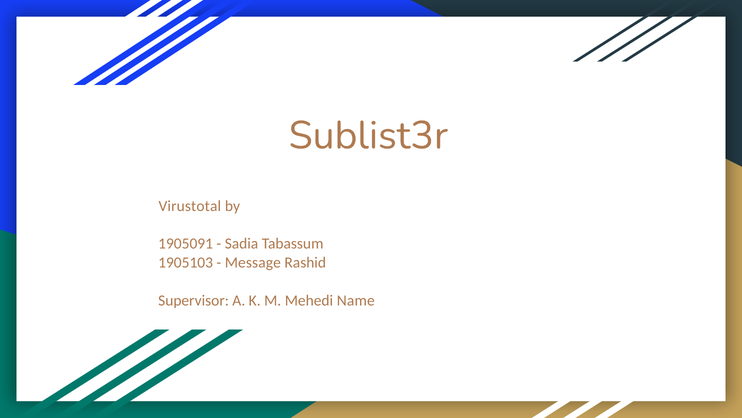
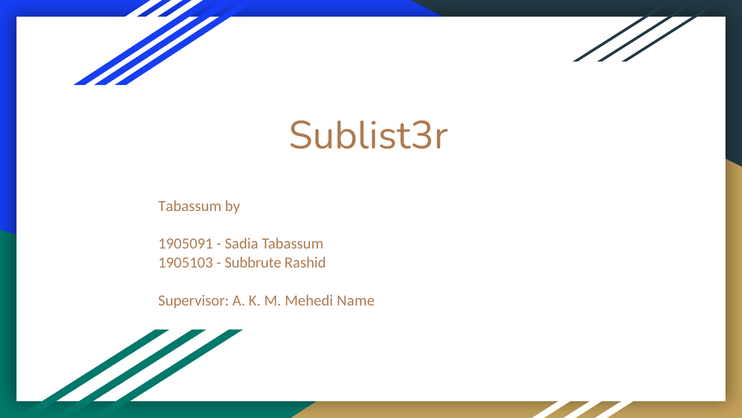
Virustotal: Virustotal -> Tabassum (190, 206)
Message: Message -> Subbrute (253, 262)
